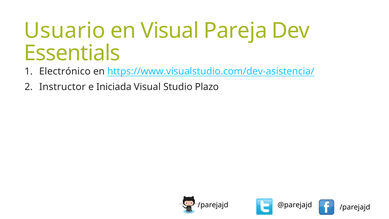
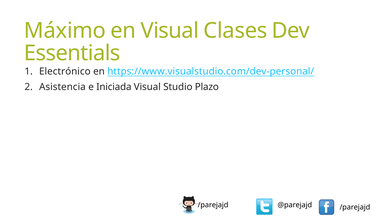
Usuario: Usuario -> Máximo (65, 31)
Pareja: Pareja -> Clases (235, 31)
https://www.visualstudio.com/dev-asistencia/: https://www.visualstudio.com/dev-asistencia/ -> https://www.visualstudio.com/dev-personal/ (211, 71)
Instructor: Instructor -> Asistencia (62, 87)
